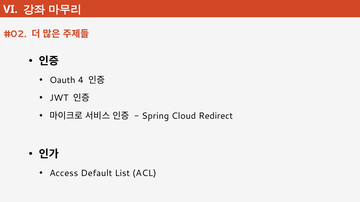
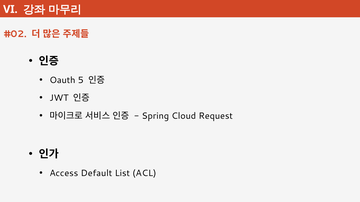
4: 4 -> 5 (81, 80)
Redirect: Redirect -> Request (216, 116)
